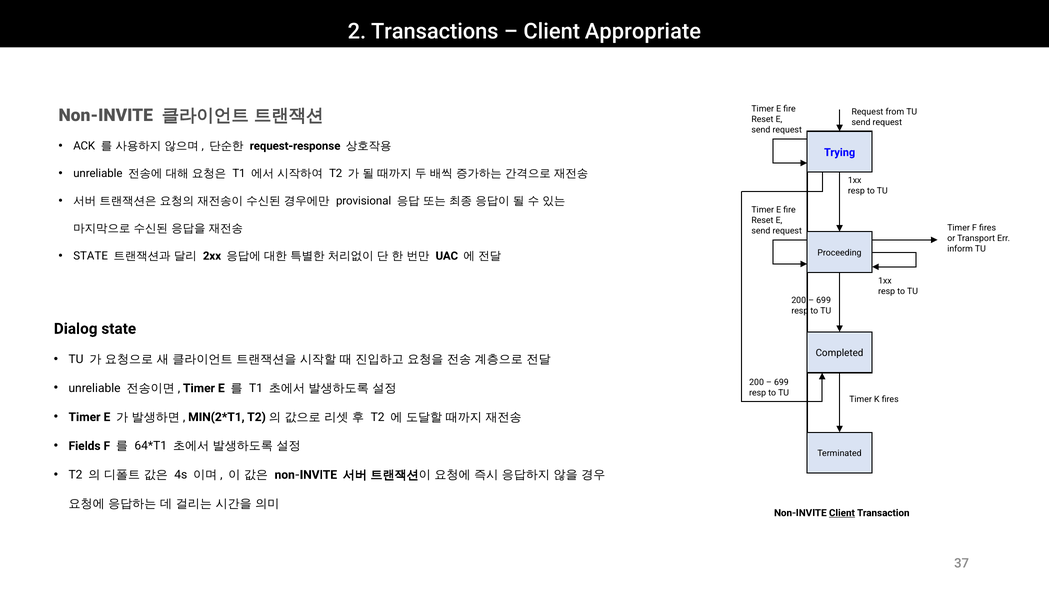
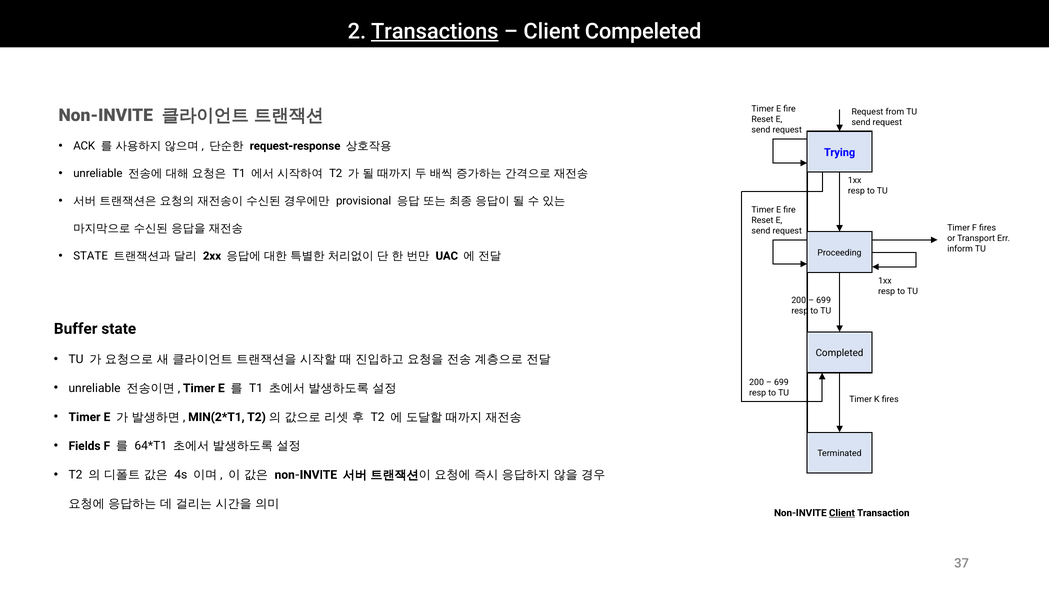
Transactions underline: none -> present (435, 31)
Appropriate: Appropriate -> Compeleted (643, 31)
Dialog: Dialog -> Buffer (76, 329)
